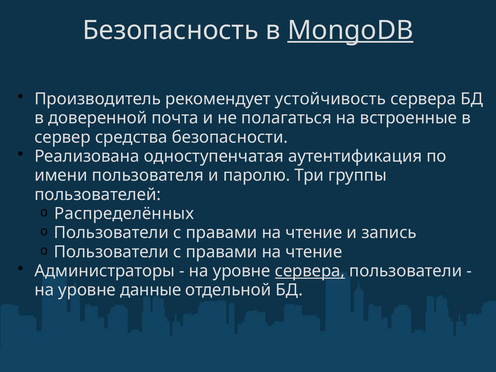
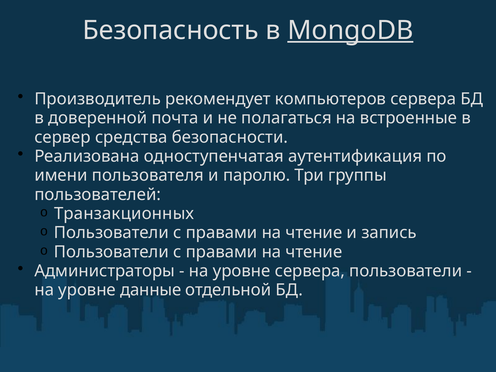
устойчивость: устойчивость -> компьютеров (330, 99)
Распределённых: Распределённых -> Транзакционных (124, 214)
сервера underline: present -> none (310, 271)
